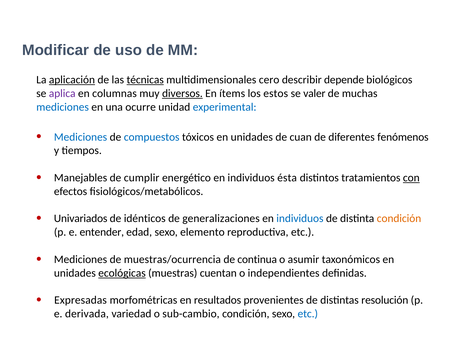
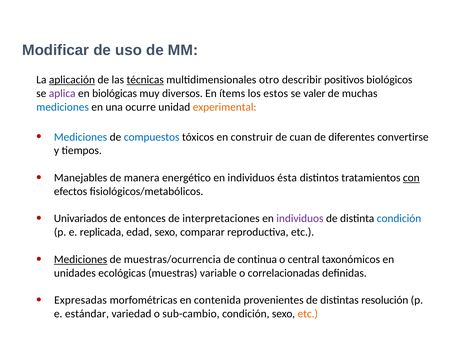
cero: cero -> otro (269, 80)
depende: depende -> positivos (344, 80)
columnas: columnas -> biológicas (115, 93)
diversos underline: present -> none (182, 93)
experimental colour: blue -> orange (225, 107)
tóxicos en unidades: unidades -> construir (252, 137)
fenómenos: fenómenos -> convertirse (403, 137)
cumplir: cumplir -> manera (142, 178)
idénticos: idénticos -> entonces (145, 218)
generalizaciones: generalizaciones -> interpretaciones (221, 218)
individuos colour: blue -> purple (300, 218)
condición colour: orange -> blue (399, 218)
entender: entender -> replicada (102, 232)
elemento: elemento -> comparar (202, 232)
Mediciones underline: none -> present (81, 259)
asumir: asumir -> central (304, 259)
ecológicas underline: present -> none (122, 273)
cuentan: cuentan -> variable (218, 273)
independientes: independientes -> correlacionadas (284, 273)
resultados: resultados -> contenida (217, 300)
derivada: derivada -> estándar (87, 314)
etc colour: blue -> orange (308, 314)
